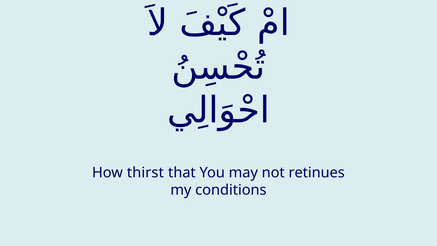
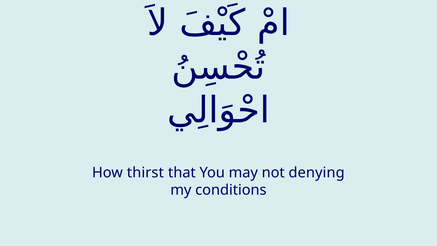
retinues: retinues -> denying (317, 173)
